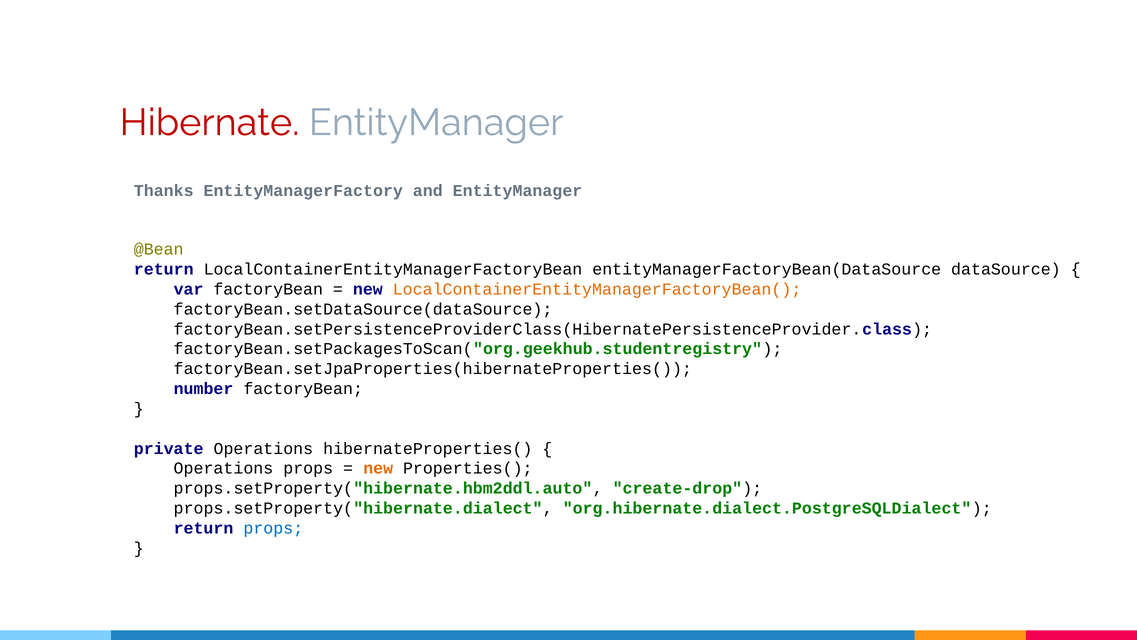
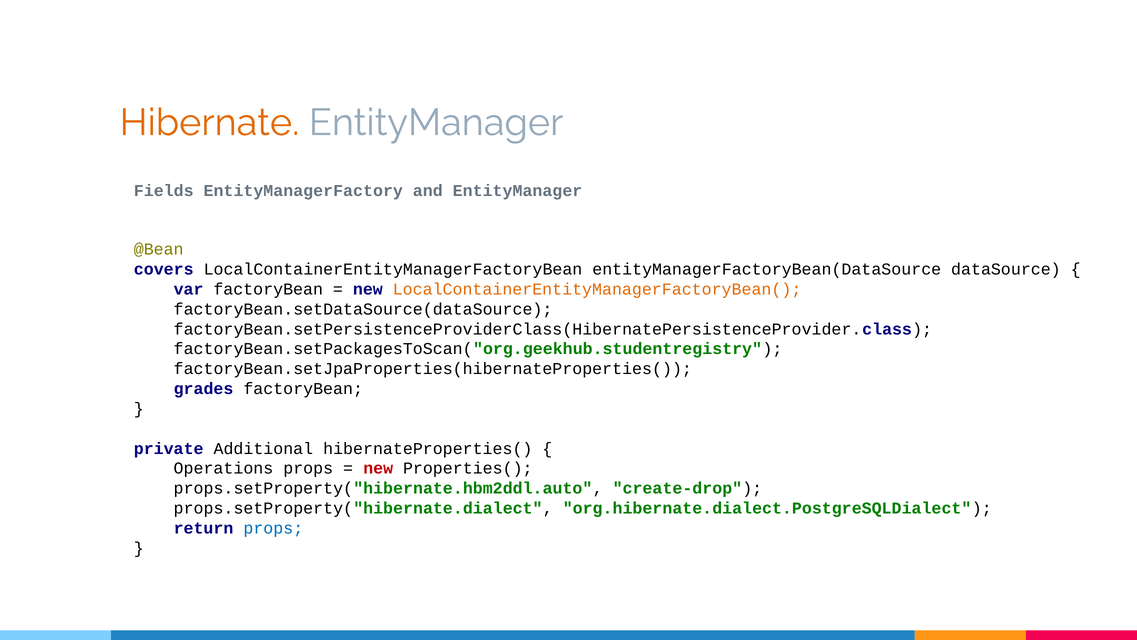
Hibernate colour: red -> orange (209, 123)
Thanks: Thanks -> Fields (164, 190)
return: return -> covers (164, 269)
number: number -> grades (204, 389)
private Operations: Operations -> Additional (263, 448)
new colour: orange -> red (378, 468)
